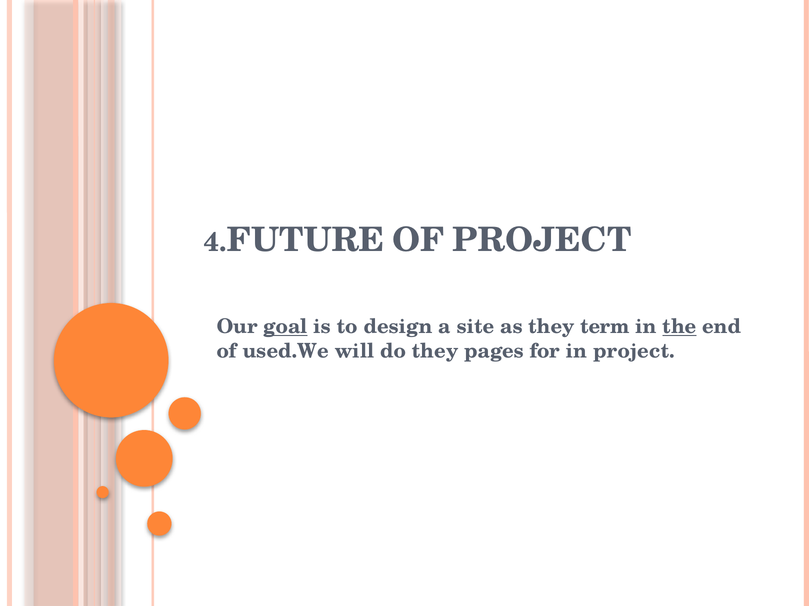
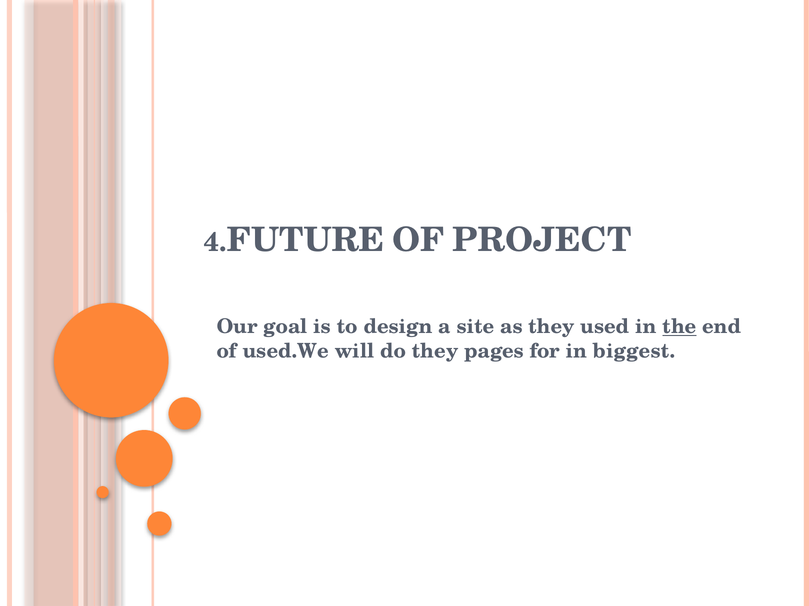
goal underline: present -> none (286, 327)
term: term -> used (605, 327)
in project: project -> biggest (634, 351)
